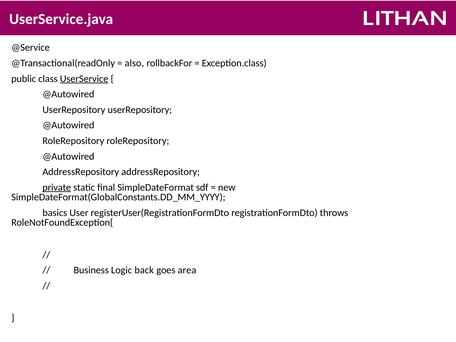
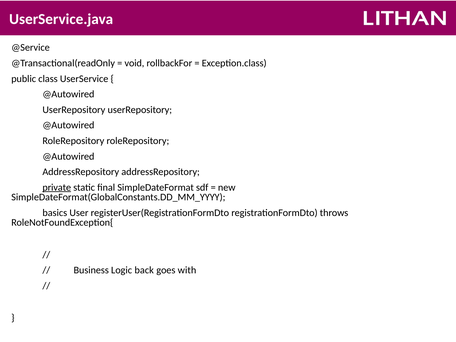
also: also -> void (134, 63)
UserService underline: present -> none (84, 79)
area: area -> with (187, 270)
